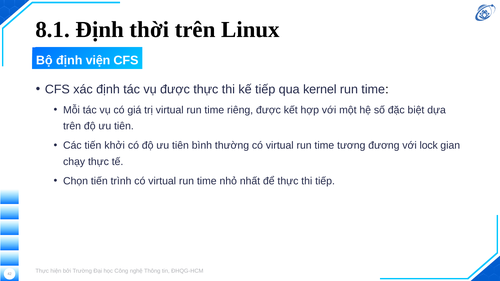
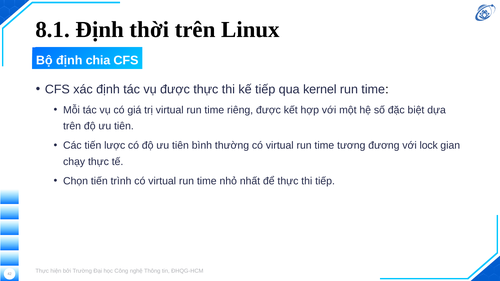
viện: viện -> chia (98, 60)
khởi: khởi -> lược (115, 146)
